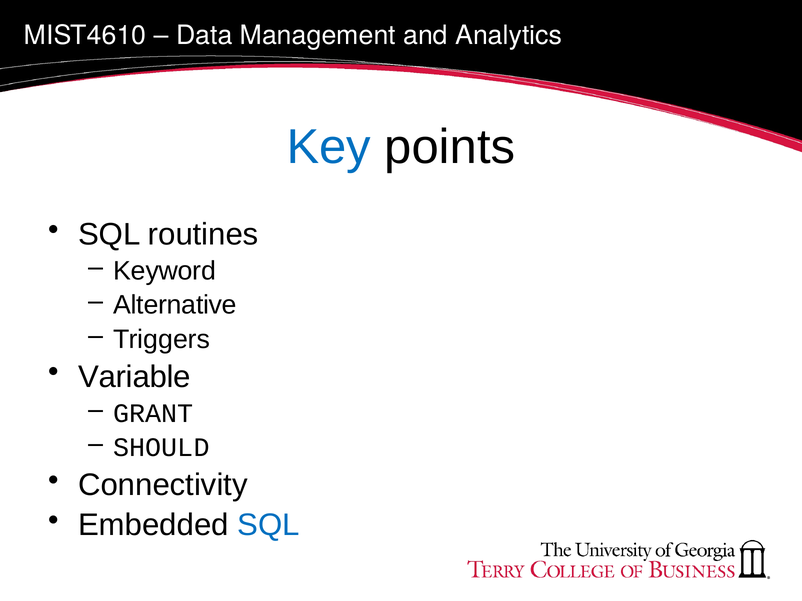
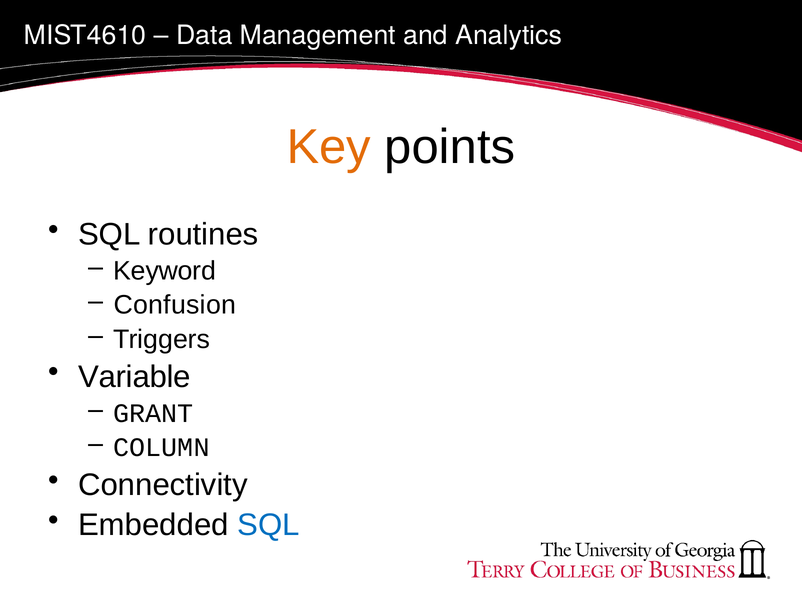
Key colour: blue -> orange (329, 147)
Alternative: Alternative -> Confusion (175, 305)
SHOULD: SHOULD -> COLUMN (161, 448)
